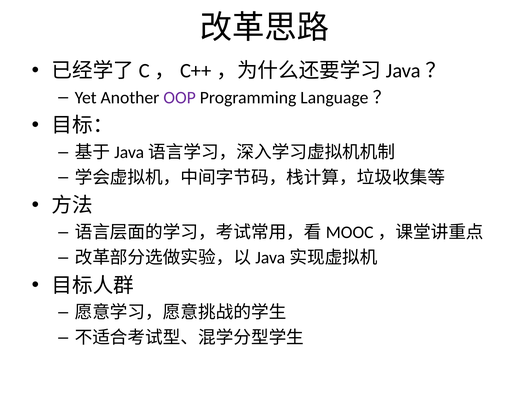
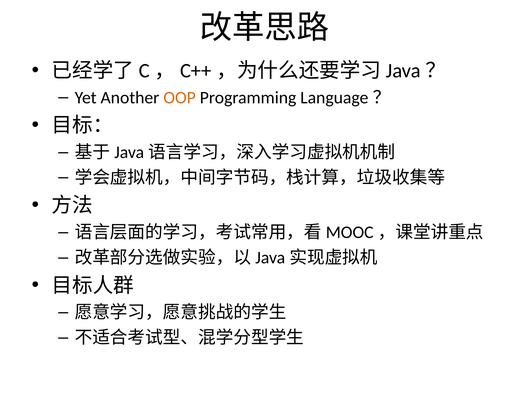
OOP colour: purple -> orange (180, 98)
